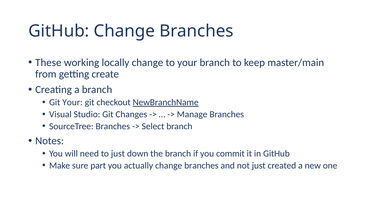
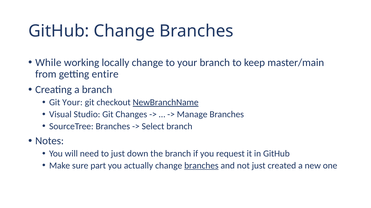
These: These -> While (48, 63)
create: create -> entire (105, 74)
commit: commit -> request (230, 154)
branches underline: none -> present (201, 166)
